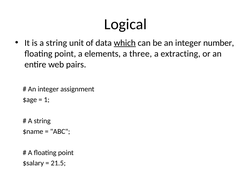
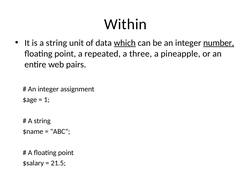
Logical: Logical -> Within (125, 24)
number underline: none -> present (219, 43)
elements: elements -> repeated (103, 54)
extracting: extracting -> pineapple (180, 54)
